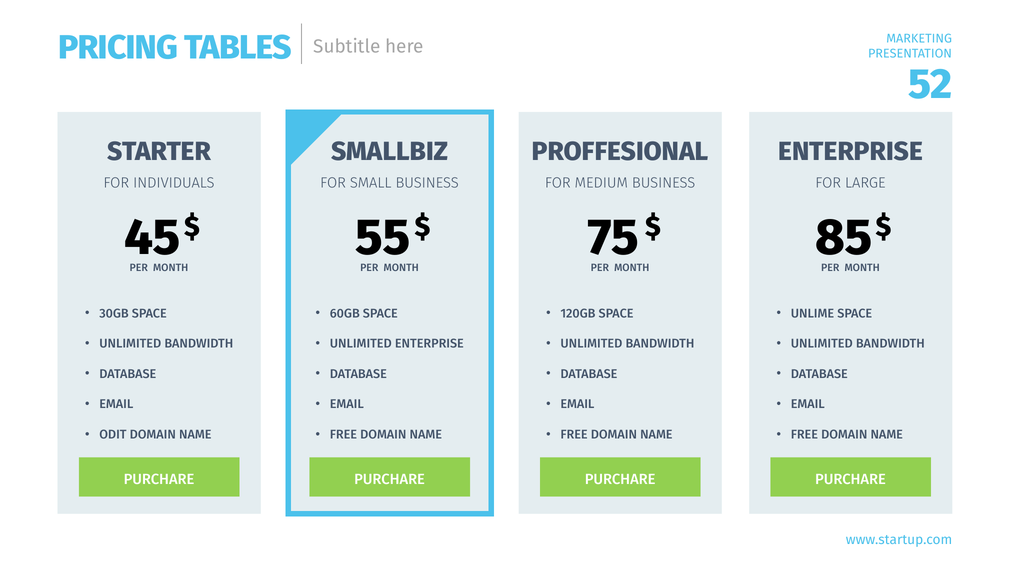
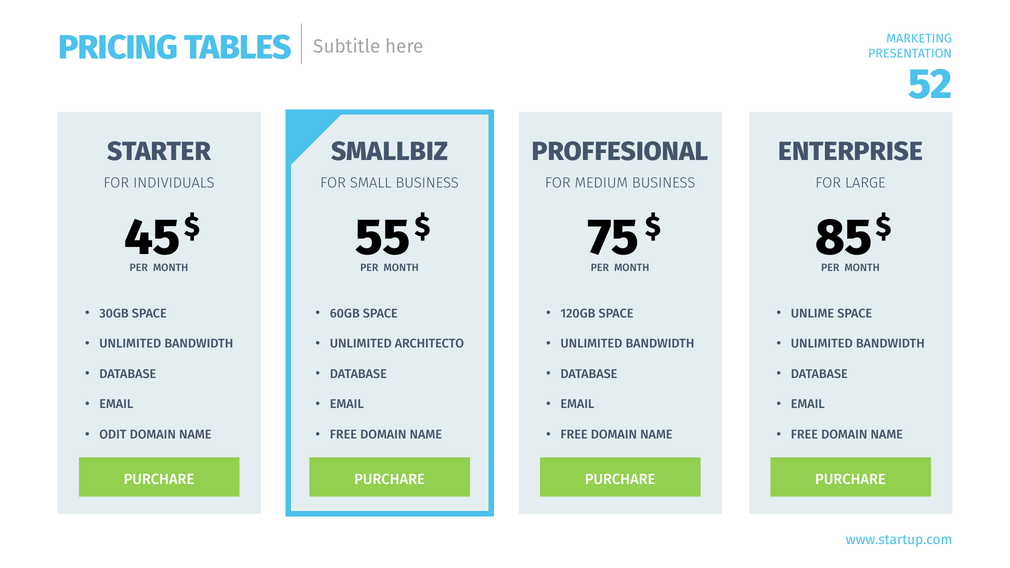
UNLIMITED ENTERPRISE: ENTERPRISE -> ARCHITECTO (429, 344)
